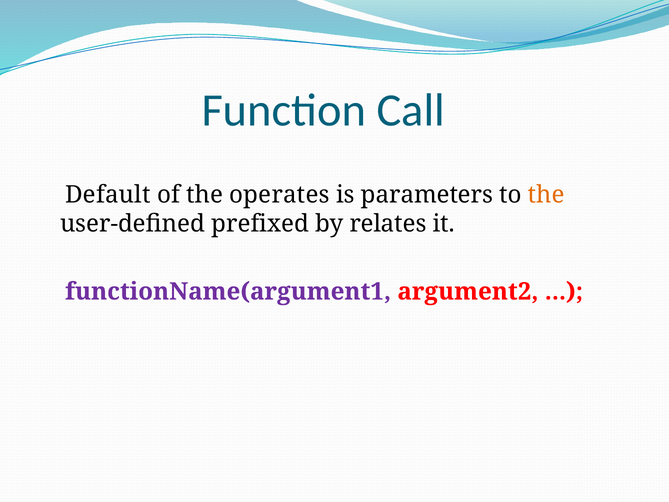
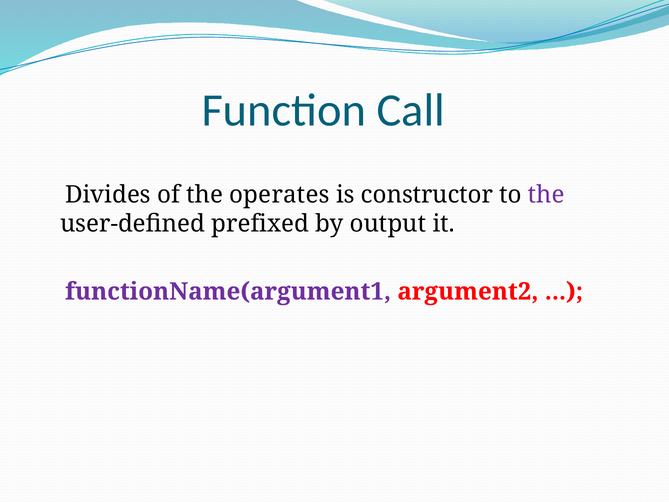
Default: Default -> Divides (108, 195)
parameters: parameters -> constructor (427, 195)
the colour: orange -> purple (546, 195)
relates: relates -> output (388, 224)
